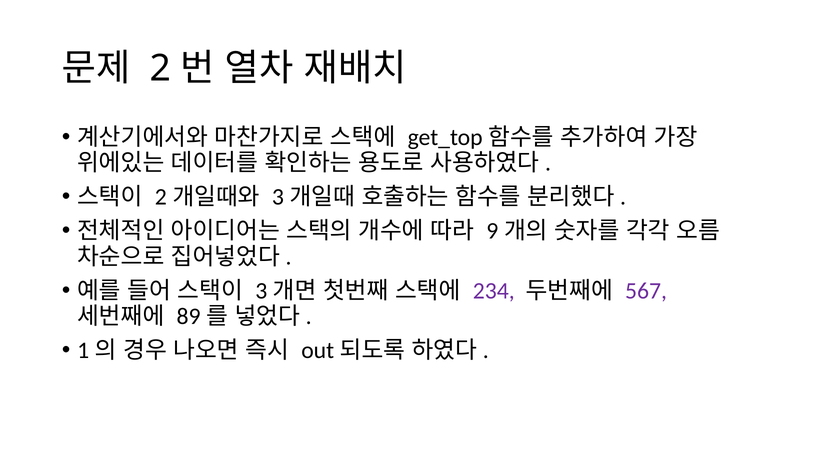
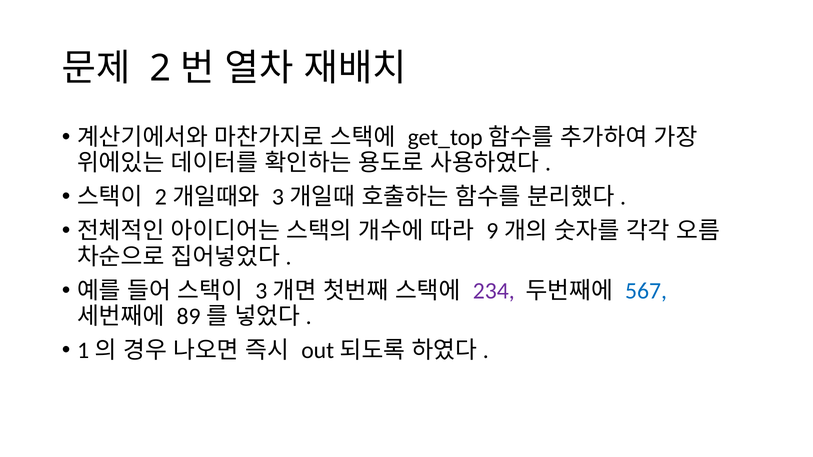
567 colour: purple -> blue (646, 291)
